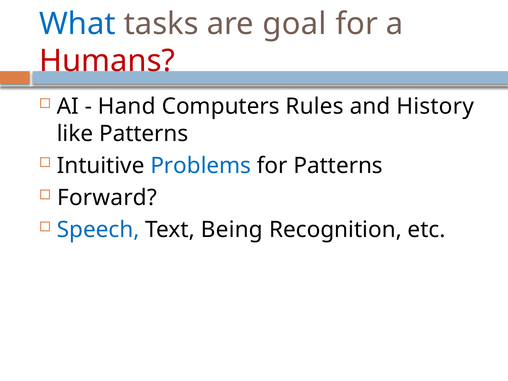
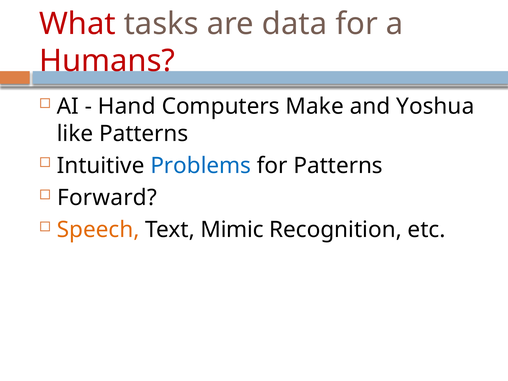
What colour: blue -> red (77, 24)
goal: goal -> data (295, 24)
Rules: Rules -> Make (315, 107)
History: History -> Yoshua (435, 107)
Speech colour: blue -> orange (98, 230)
Being: Being -> Mimic (232, 230)
